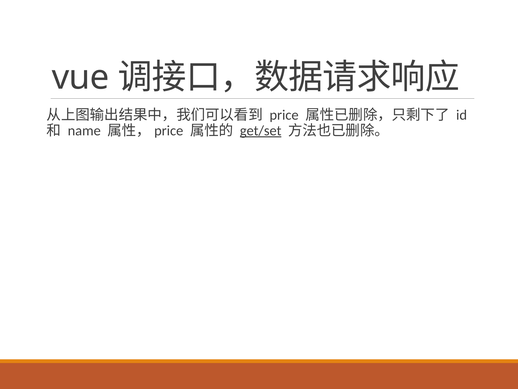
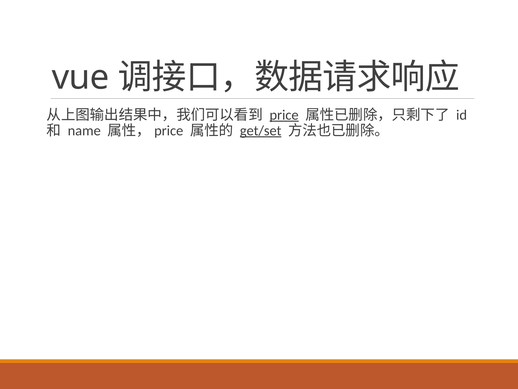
price underline: none -> present (284, 115)
